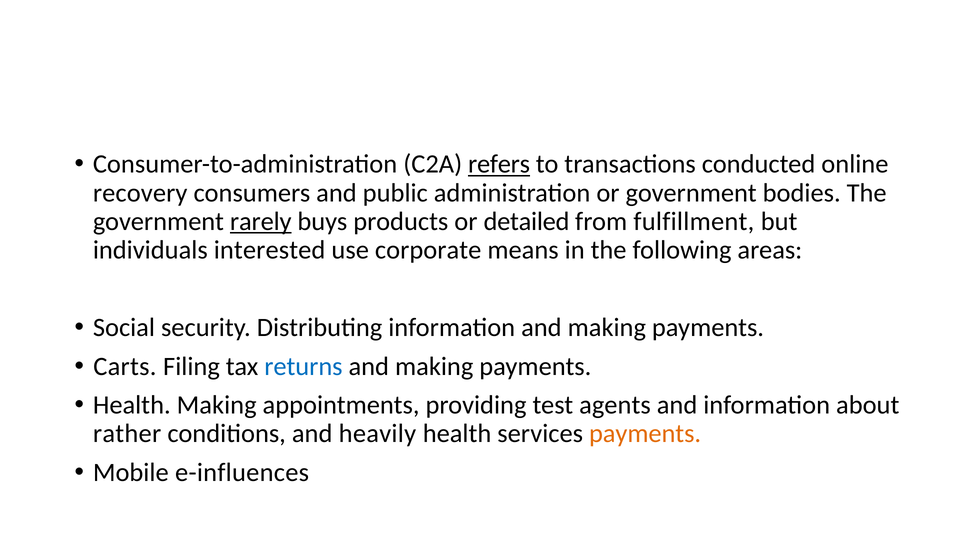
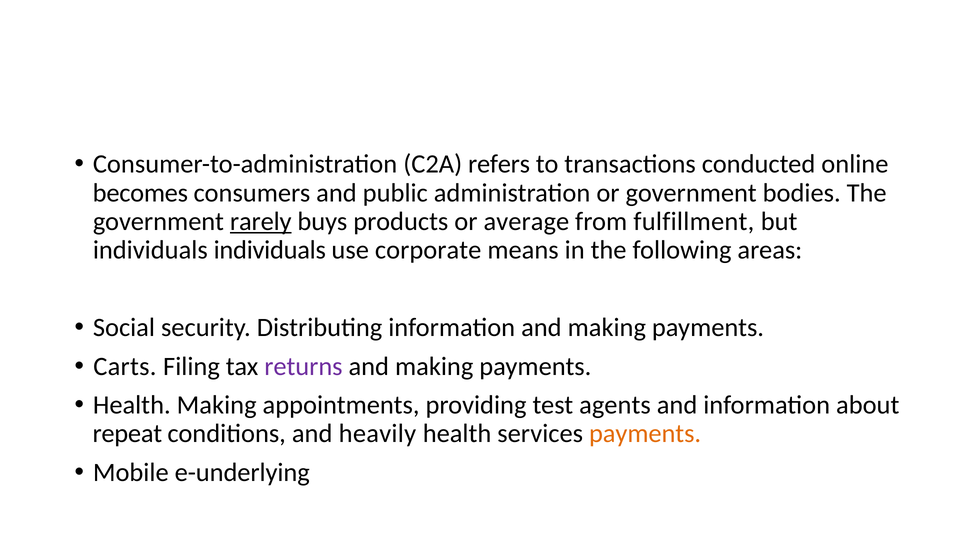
refers underline: present -> none (499, 164)
recovery: recovery -> becomes (140, 193)
detailed: detailed -> average (526, 221)
individuals interested: interested -> individuals (270, 250)
returns colour: blue -> purple (303, 366)
rather: rather -> repeat (127, 434)
e-influences: e-influences -> e-underlying (242, 473)
